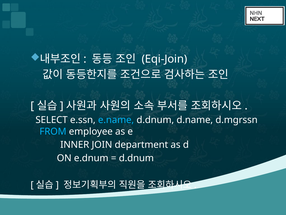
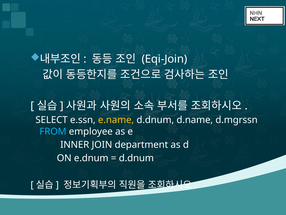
e.name colour: light blue -> yellow (116, 120)
